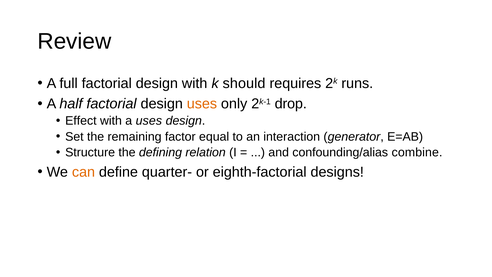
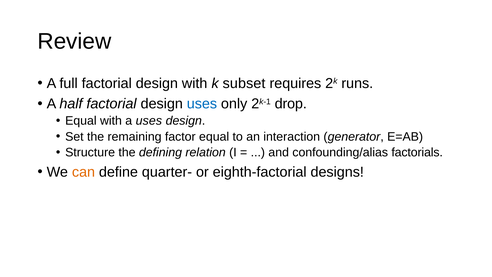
should: should -> subset (244, 83)
uses colour: orange -> blue (202, 104)
Effect: Effect -> Equal (81, 121)
combine: combine -> factorials (417, 152)
